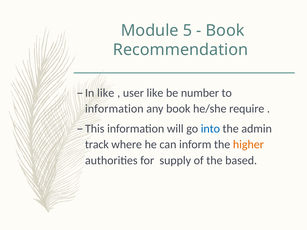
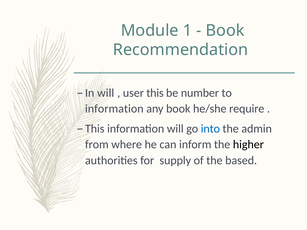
5: 5 -> 1 (187, 31)
In like: like -> will (106, 93)
user like: like -> this (155, 93)
track: track -> from (97, 145)
higher colour: orange -> black (248, 145)
